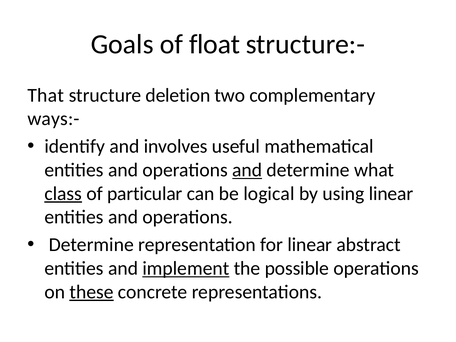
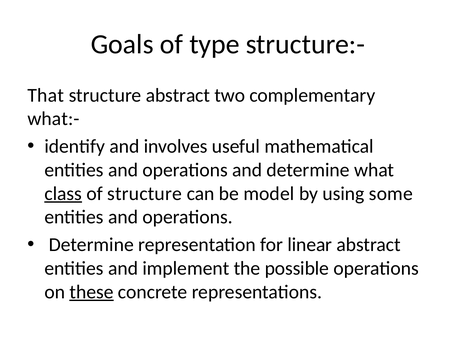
float: float -> type (214, 44)
structure deletion: deletion -> abstract (178, 95)
ways:-: ways:- -> what:- (53, 119)
and underline: present -> none (247, 170)
of particular: particular -> structure (145, 194)
logical: logical -> model (269, 194)
using linear: linear -> some (391, 194)
implement underline: present -> none (186, 268)
